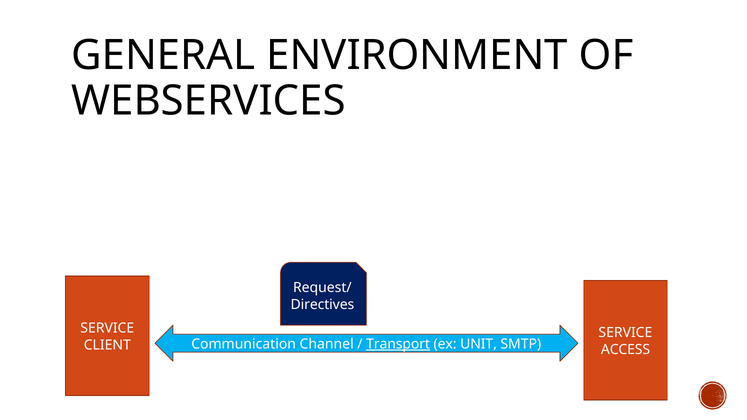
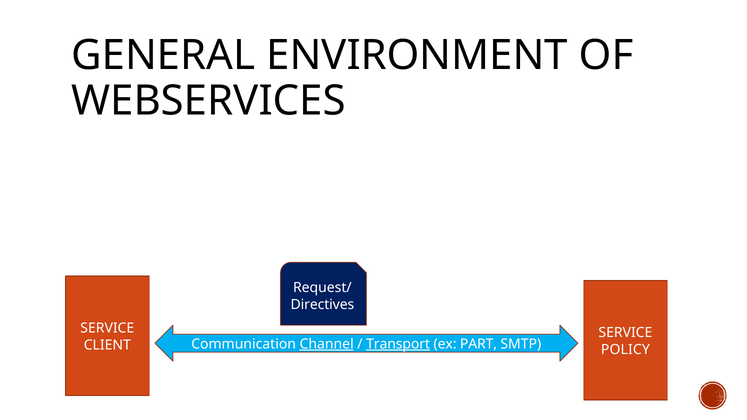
Channel underline: none -> present (327, 344)
UNIT: UNIT -> PART (479, 344)
ACCESS: ACCESS -> POLICY (625, 350)
